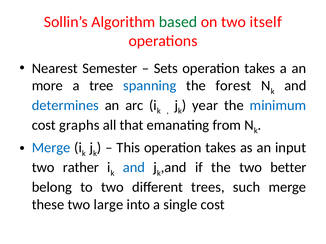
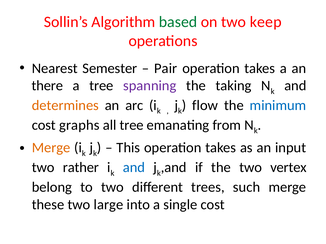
itself: itself -> keep (266, 22)
Sets: Sets -> Pair (166, 68)
more: more -> there (47, 86)
spanning colour: blue -> purple (150, 86)
forest: forest -> taking (234, 86)
determines colour: blue -> orange (65, 106)
year: year -> flow (205, 106)
all that: that -> tree (132, 125)
Merge colour: blue -> orange (51, 148)
better: better -> vertex (288, 168)
